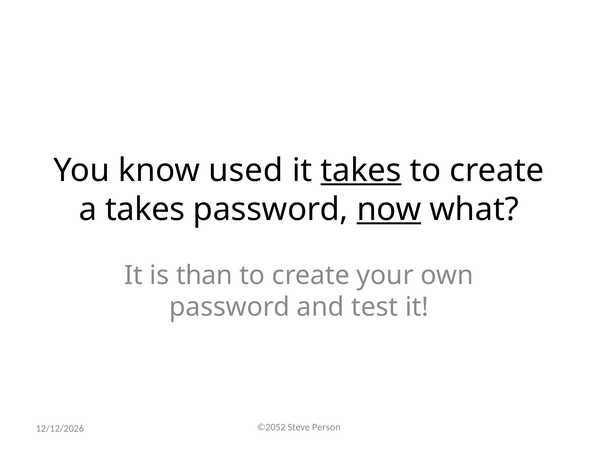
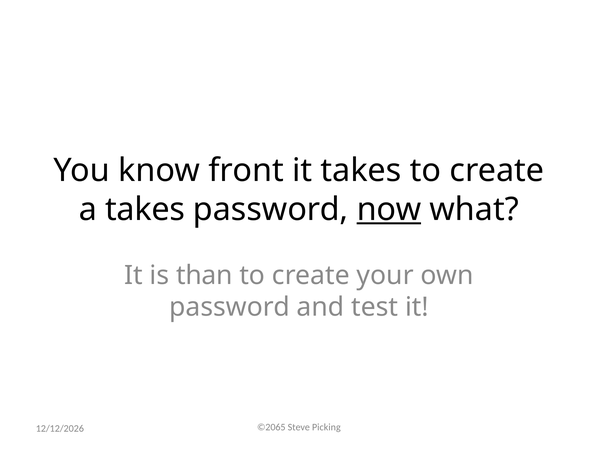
used: used -> front (246, 170)
takes underline: present -> none (361, 170)
©2052: ©2052 -> ©2065 (271, 427)
Person: Person -> Picking (326, 427)
